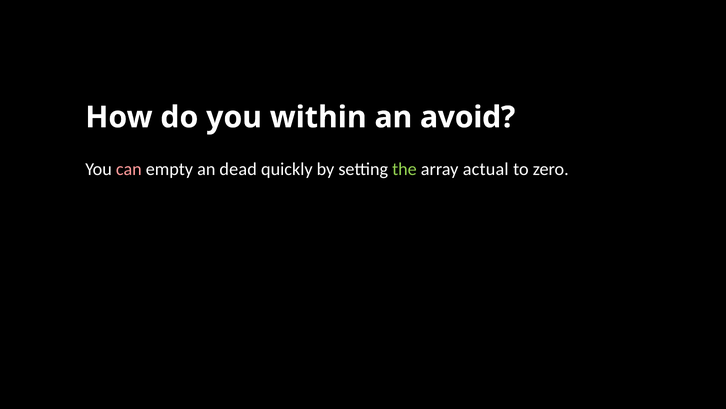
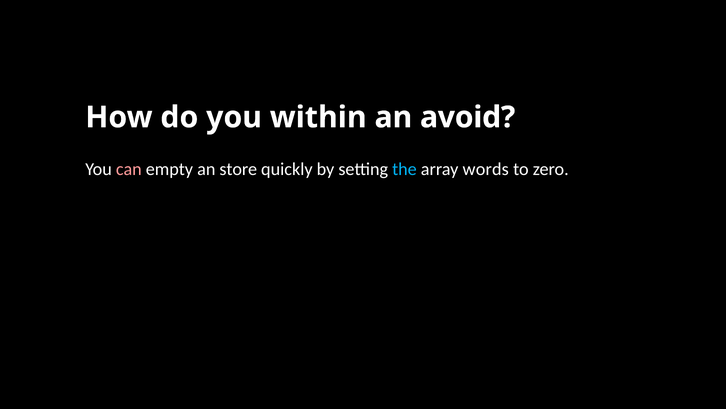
dead: dead -> store (238, 169)
the colour: light green -> light blue (404, 169)
actual: actual -> words (486, 169)
